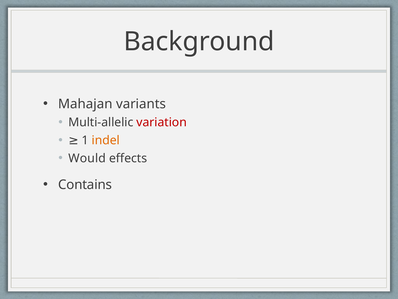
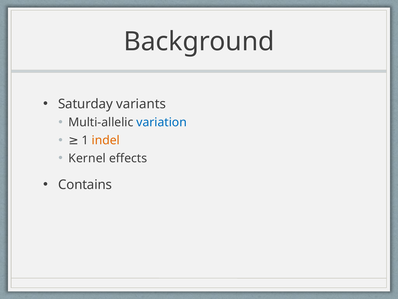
Mahajan: Mahajan -> Saturday (85, 104)
variation colour: red -> blue (162, 122)
Would: Would -> Kernel (87, 158)
